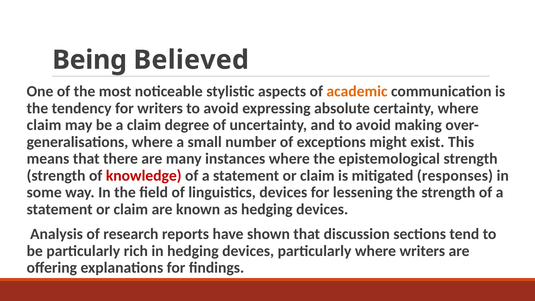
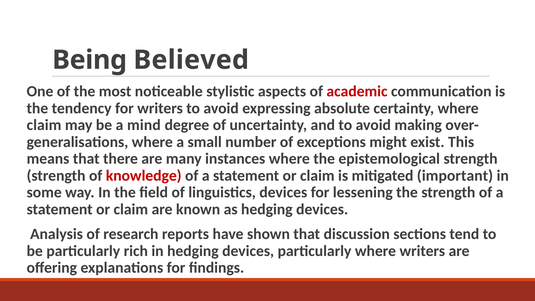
academic colour: orange -> red (357, 91)
a claim: claim -> mind (144, 125)
responses: responses -> important (455, 176)
